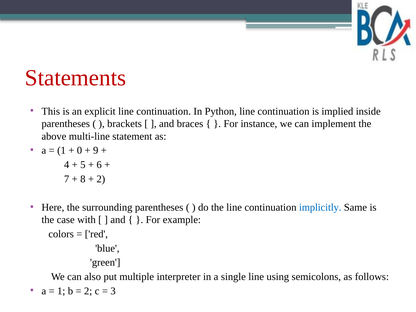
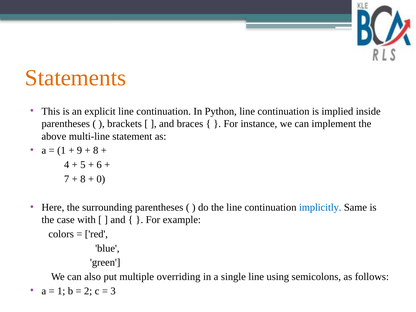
Statements colour: red -> orange (75, 78)
0: 0 -> 9 (79, 151)
9: 9 -> 8 (96, 151)
2: 2 -> 0 (101, 179)
interpreter: interpreter -> overriding (179, 277)
